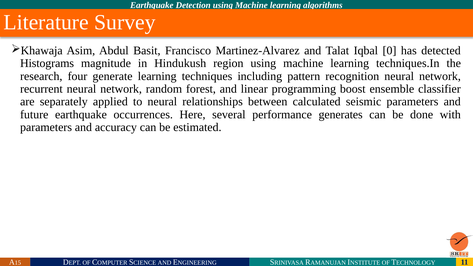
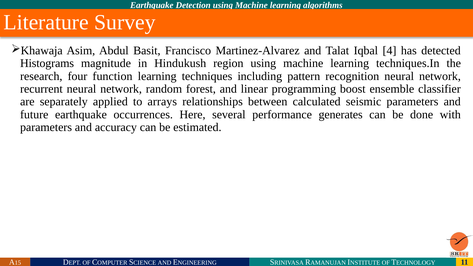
0: 0 -> 4 (390, 51)
generate: generate -> function (113, 76)
to neural: neural -> arrays (162, 102)
